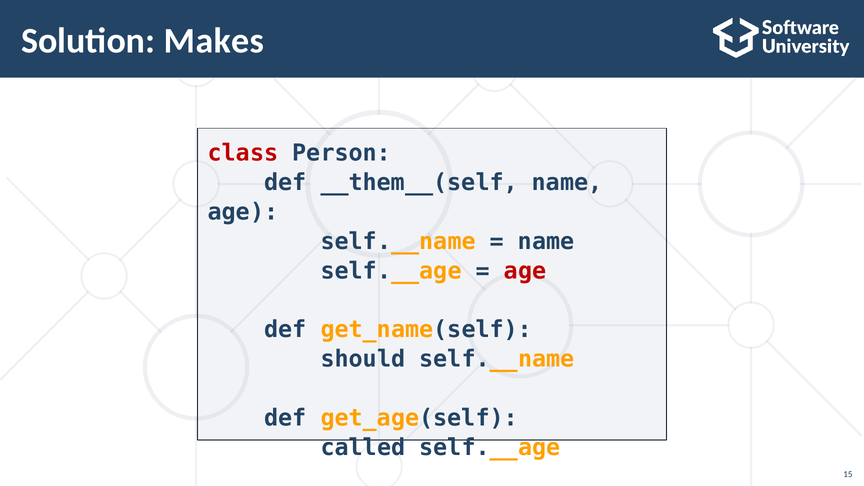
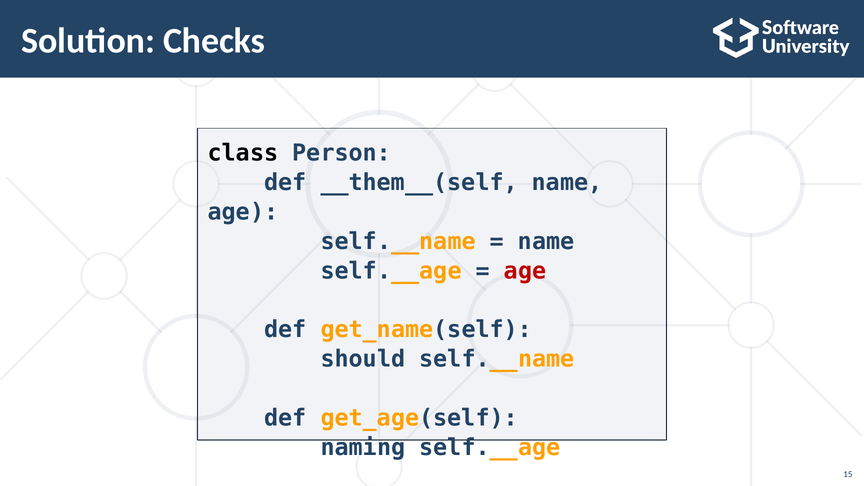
Makes: Makes -> Checks (214, 41)
class colour: red -> black (243, 153)
called: called -> naming (363, 448)
